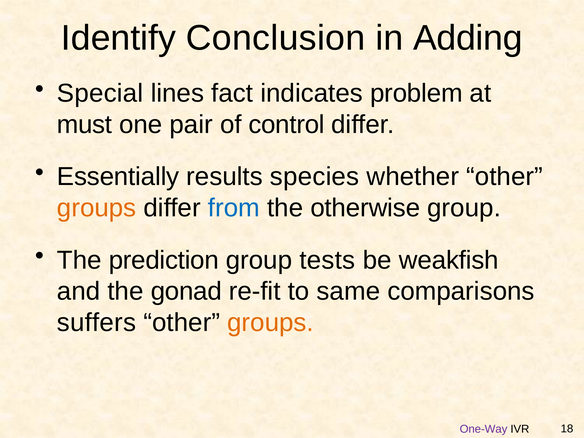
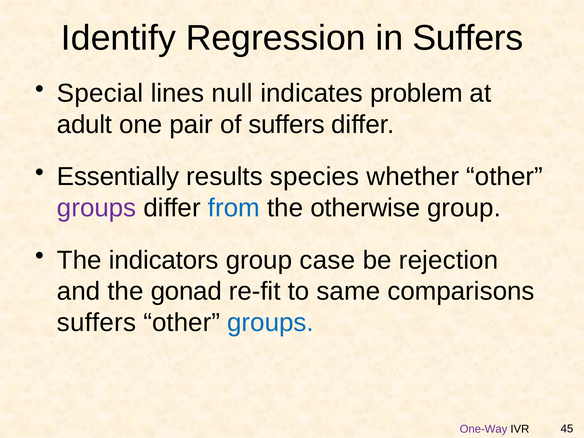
Conclusion: Conclusion -> Regression (276, 38)
in Adding: Adding -> Suffers (468, 38)
fact: fact -> null (232, 93)
must: must -> adult (84, 124)
of control: control -> suffers (287, 124)
groups colour: orange -> purple (97, 208)
prediction: prediction -> indicators (164, 260)
tests: tests -> case (327, 260)
weakfish: weakfish -> rejection (449, 260)
groups colour: orange -> blue (270, 322)
18: 18 -> 45 (567, 429)
